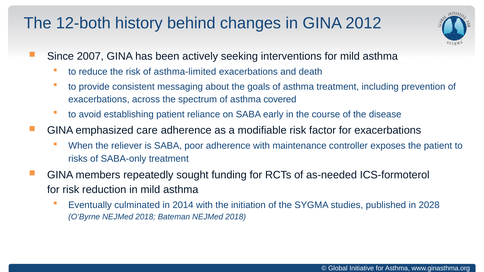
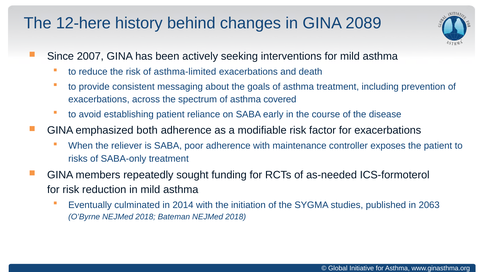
12-both: 12-both -> 12-here (83, 23)
2012: 2012 -> 2089 (363, 23)
care: care -> both (147, 130)
2028: 2028 -> 2063 (429, 205)
